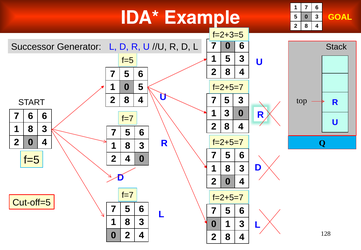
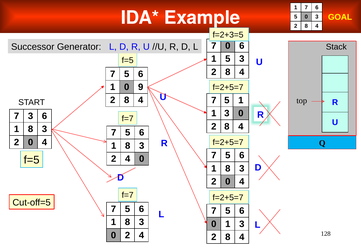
0 5: 5 -> 9 (141, 87)
7 5 3: 3 -> 1 (241, 100)
6: 6 -> 3 (31, 116)
